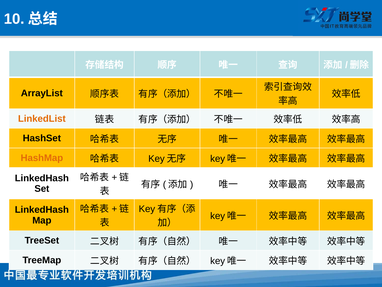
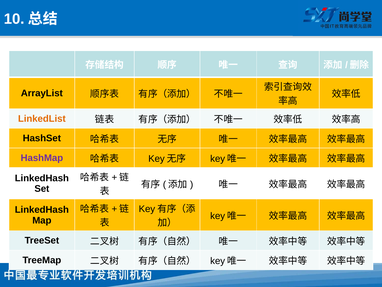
HashMap colour: orange -> purple (42, 158)
